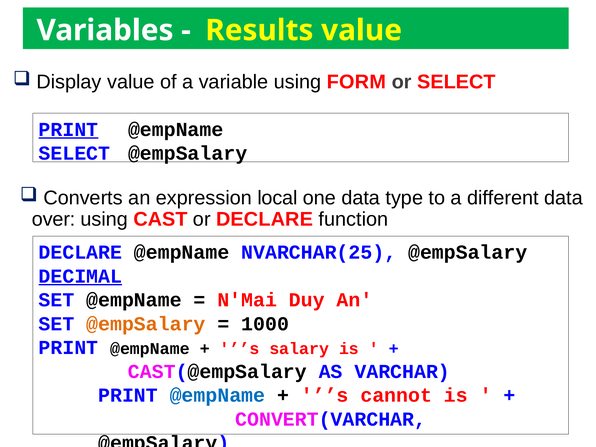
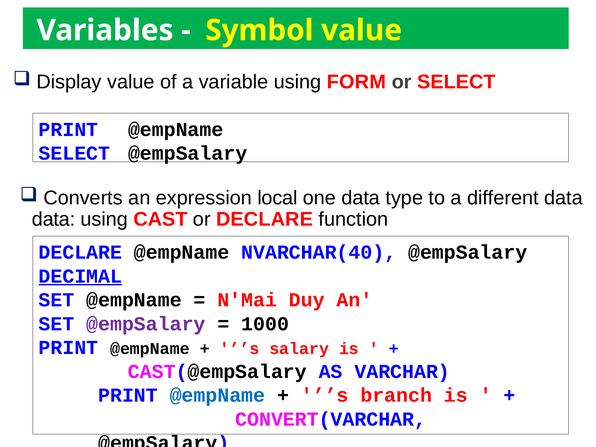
Results: Results -> Symbol (259, 30)
PRINT underline: present -> none (68, 130)
over: over -> data (54, 219)
NVARCHAR(25: NVARCHAR(25 -> NVARCHAR(40 (319, 252)
@empSalary colour: orange -> purple (146, 324)
cannot: cannot -> branch (396, 395)
